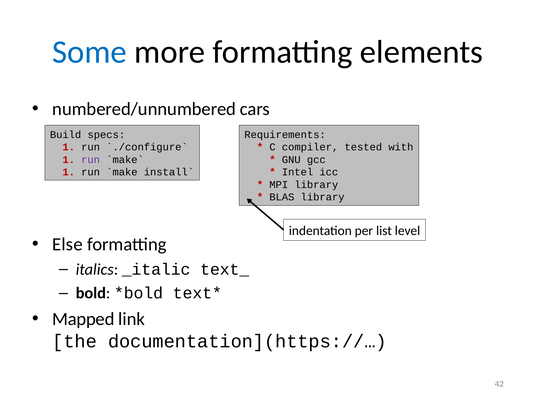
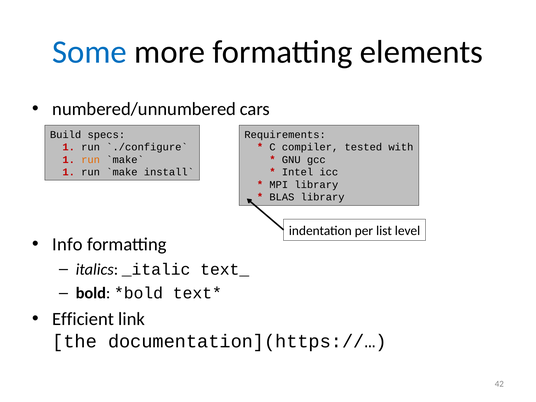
run colour: purple -> orange (91, 160)
Else: Else -> Info (67, 244)
Mapped: Mapped -> Efficient (83, 319)
